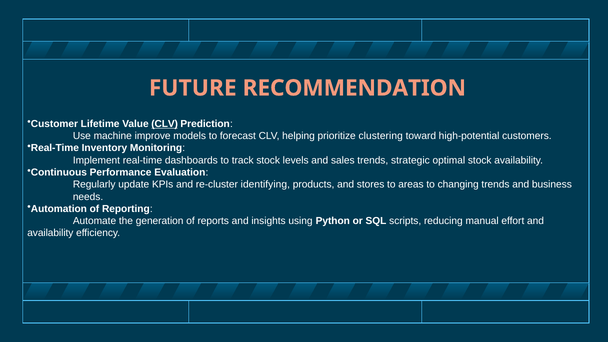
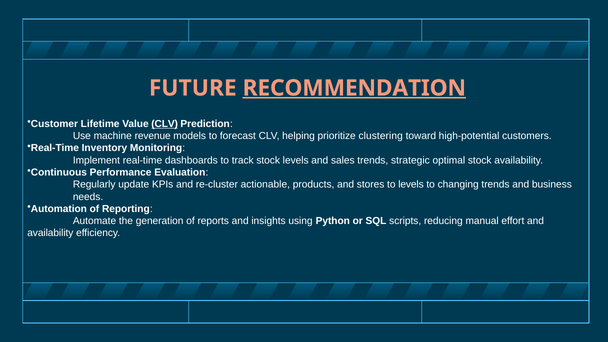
RECOMMENDATION underline: none -> present (354, 88)
improve: improve -> revenue (153, 136)
identifying: identifying -> actionable (265, 185)
to areas: areas -> levels (411, 185)
